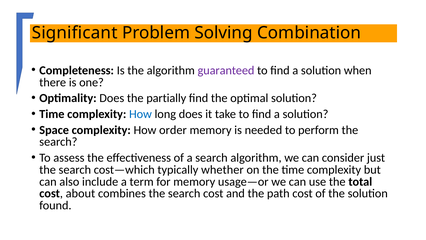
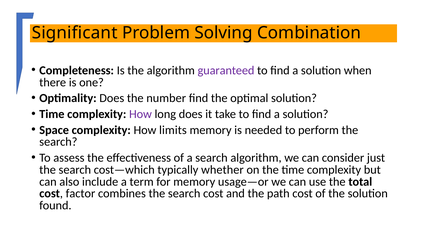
partially: partially -> number (166, 98)
How colour: blue -> purple (140, 114)
order: order -> limits (173, 130)
about: about -> factor (81, 193)
